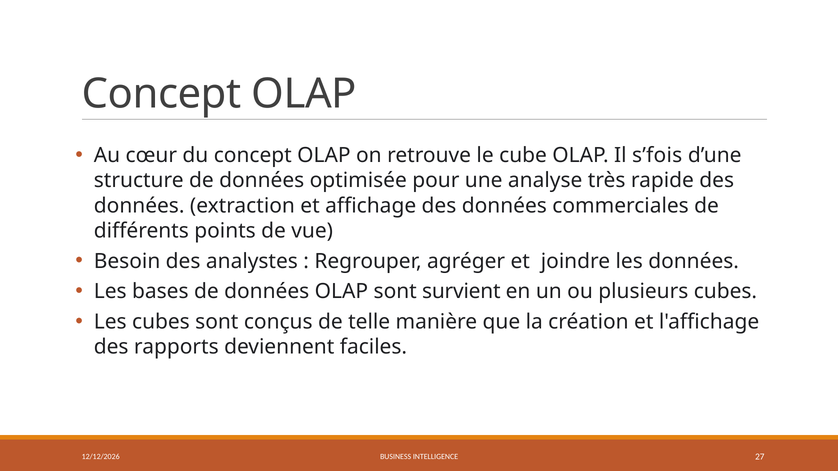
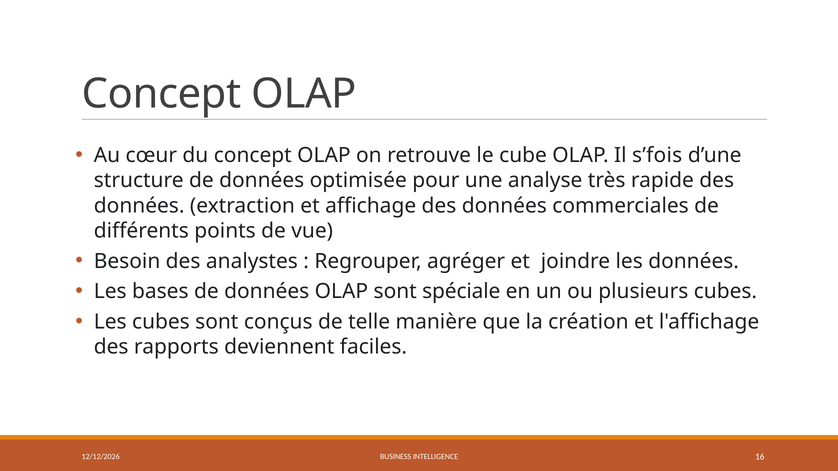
survient: survient -> spéciale (461, 292)
27: 27 -> 16 (760, 457)
